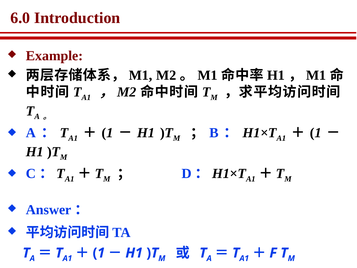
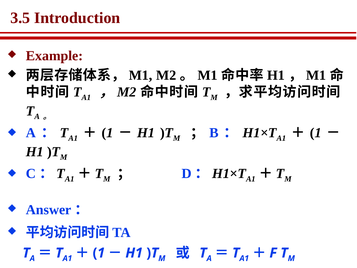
6.0: 6.0 -> 3.5 (20, 18)
